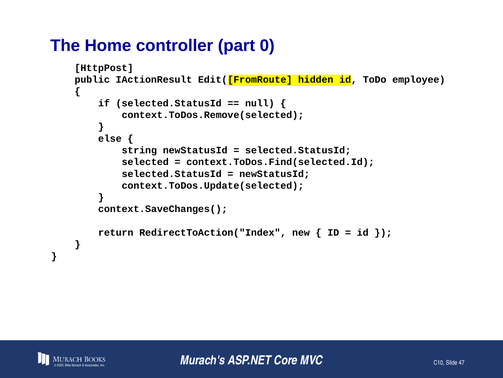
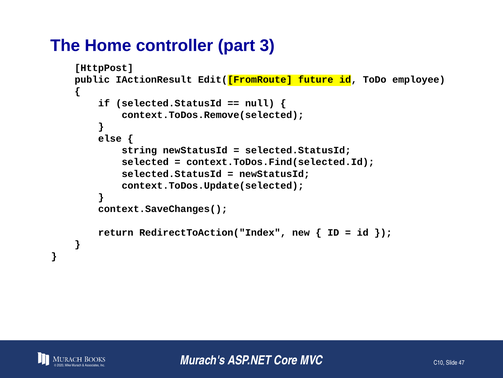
0: 0 -> 3 (267, 46)
hidden: hidden -> future (316, 79)
